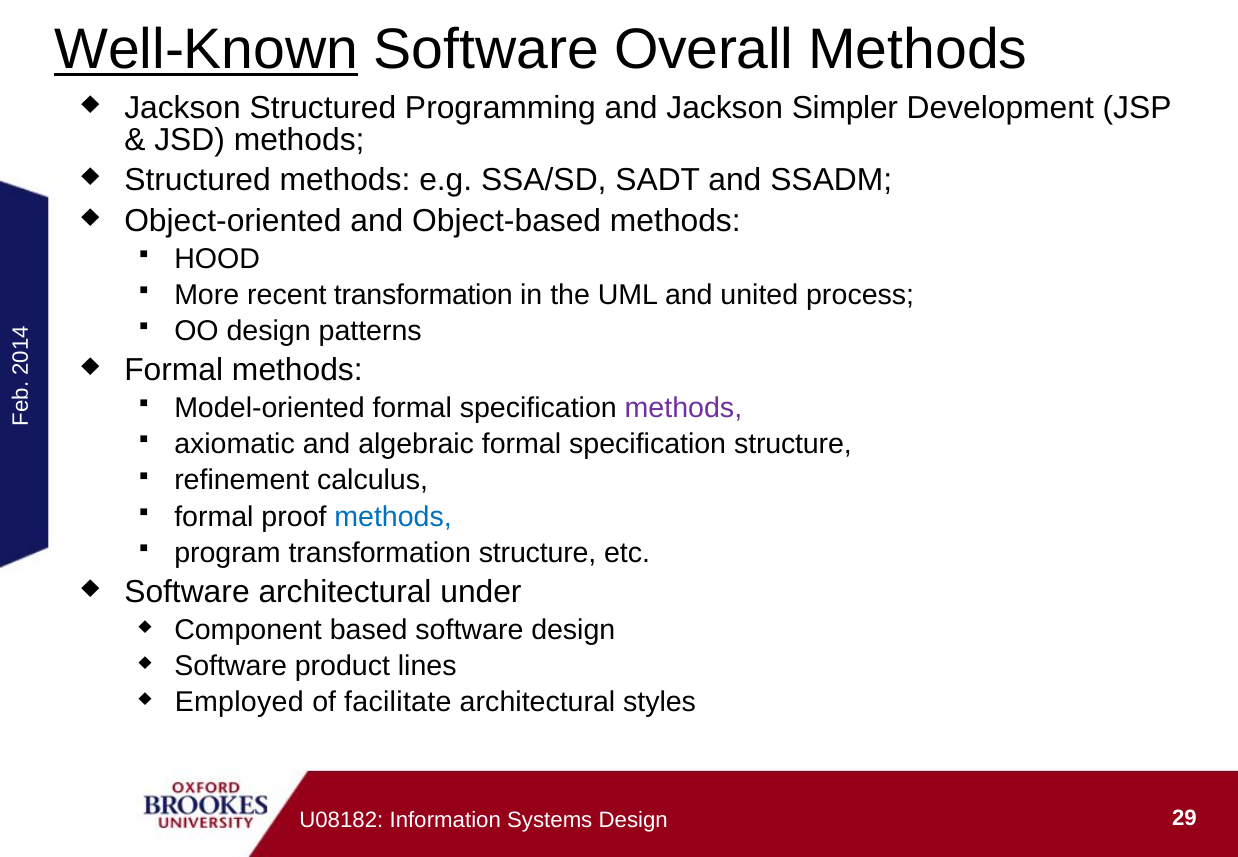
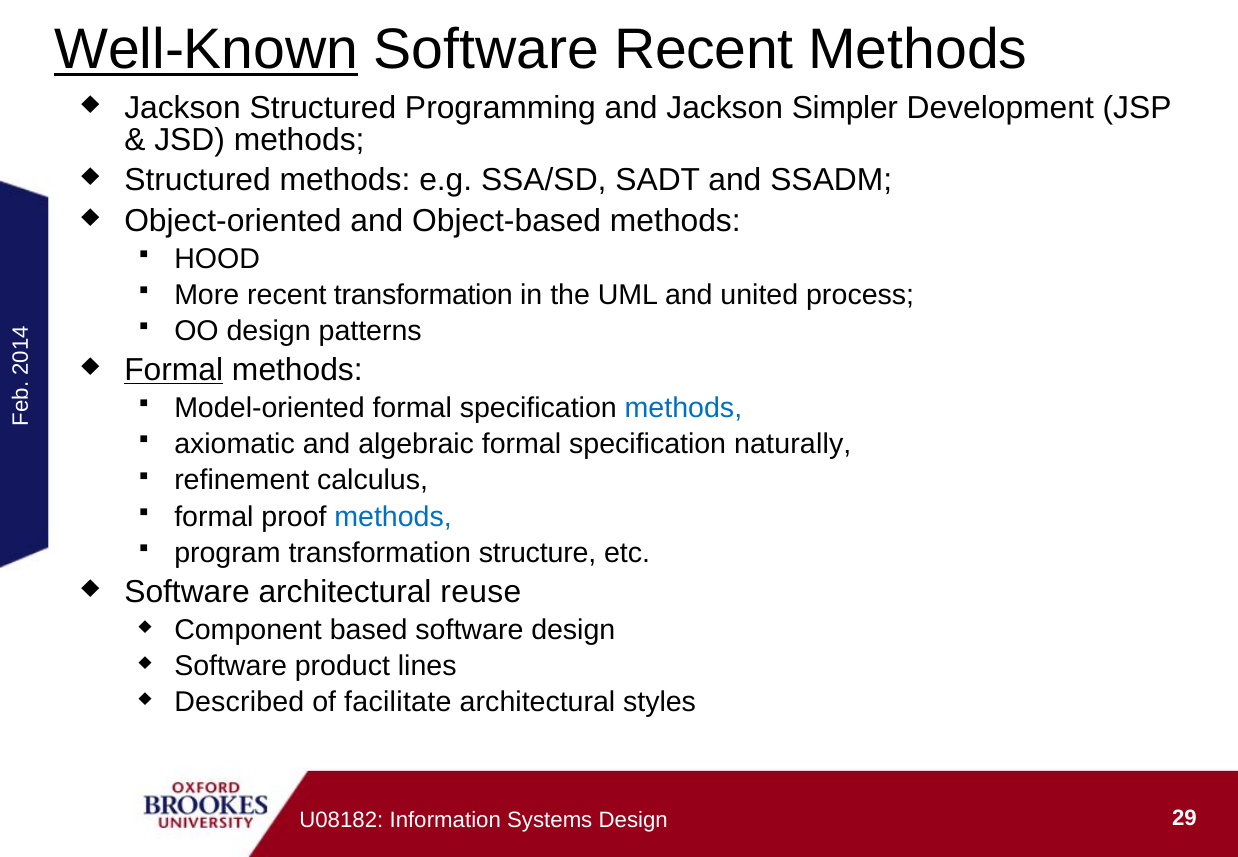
Software Overall: Overall -> Recent (704, 50)
Formal underline: none -> present (174, 370)
methods colour: purple -> blue (683, 408)
specification structure: structure -> naturally (793, 444)
under: under -> reuse (481, 592)
Employed: Employed -> Described (239, 702)
